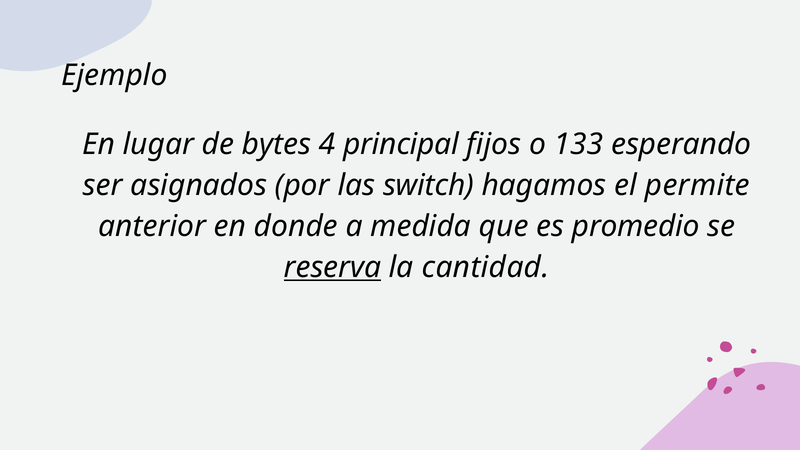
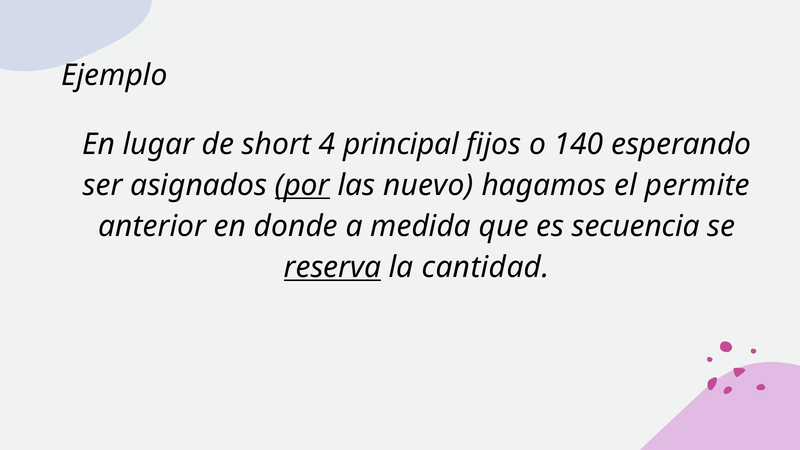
bytes: bytes -> short (277, 145)
133: 133 -> 140 (579, 145)
por underline: none -> present (302, 185)
switch: switch -> nuevo (428, 185)
promedio: promedio -> secuencia (636, 226)
